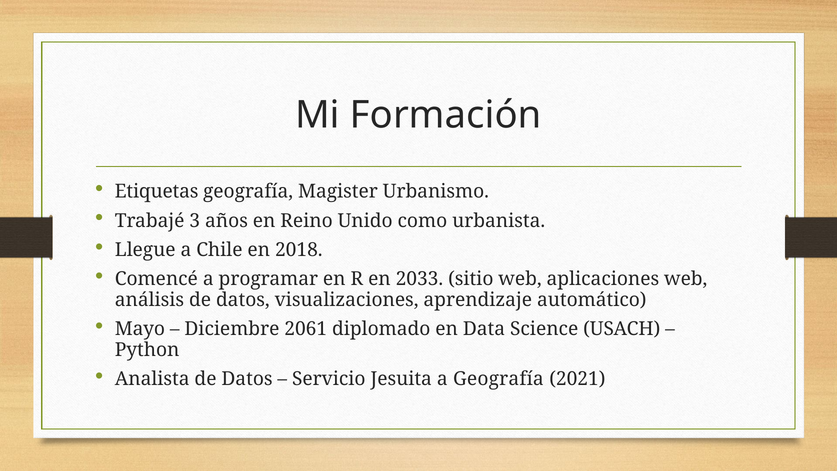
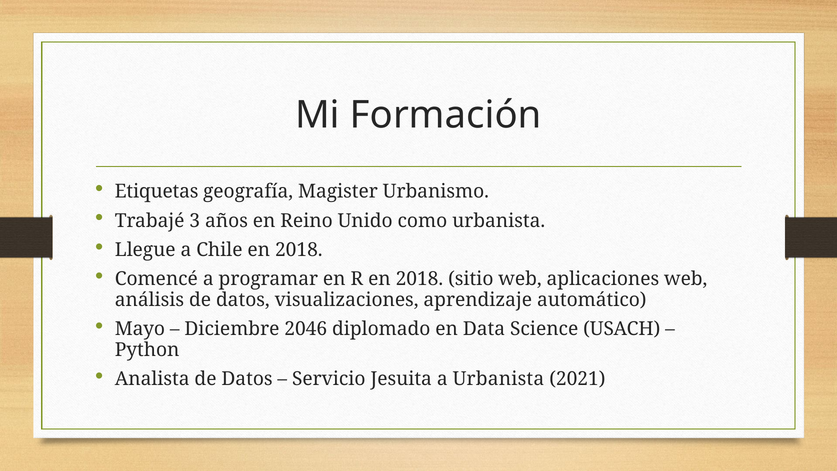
R en 2033: 2033 -> 2018 (419, 279)
2061: 2061 -> 2046 (306, 329)
a Geografía: Geografía -> Urbanista (498, 379)
